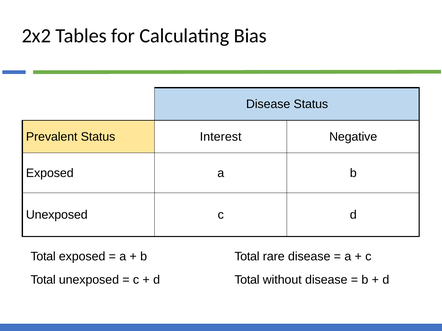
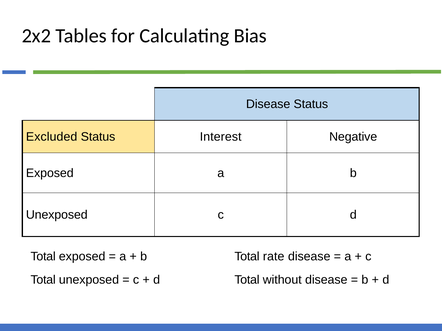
Prevalent: Prevalent -> Excluded (52, 137)
rare: rare -> rate (274, 257)
